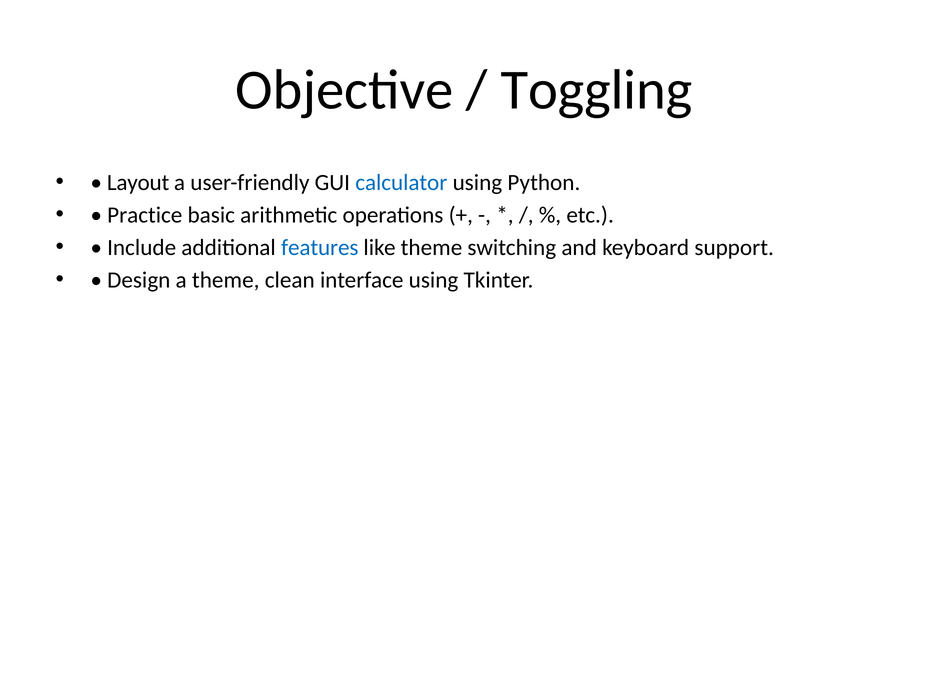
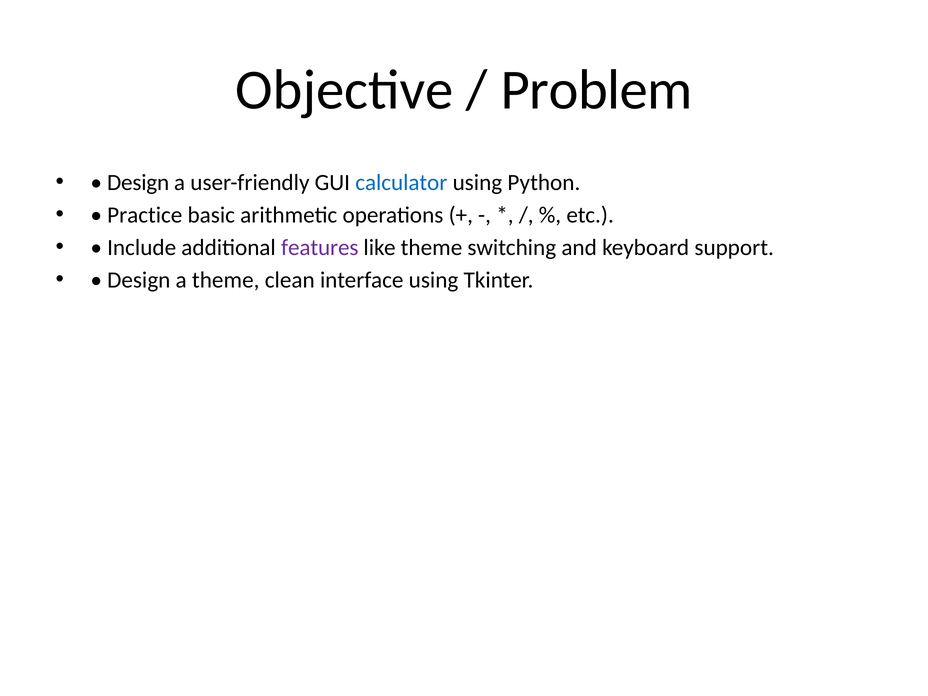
Toggling: Toggling -> Problem (597, 90)
Layout: Layout -> Design (138, 183)
features colour: blue -> purple (320, 248)
